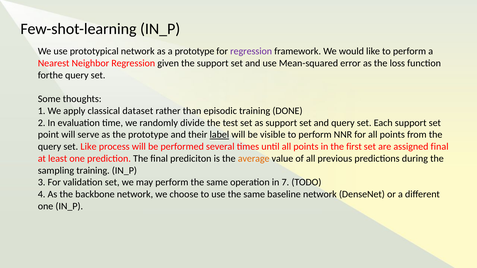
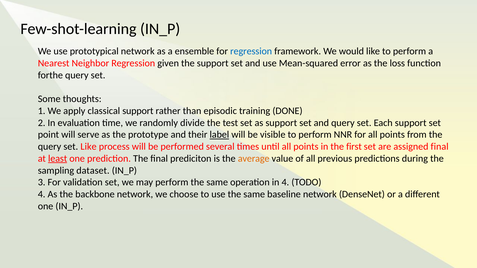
a prototype: prototype -> ensemble (194, 51)
regression colour: purple -> blue (251, 51)
classical dataset: dataset -> support (138, 111)
least underline: none -> present (58, 159)
sampling training: training -> dataset (93, 171)
in 7: 7 -> 4 (285, 183)
